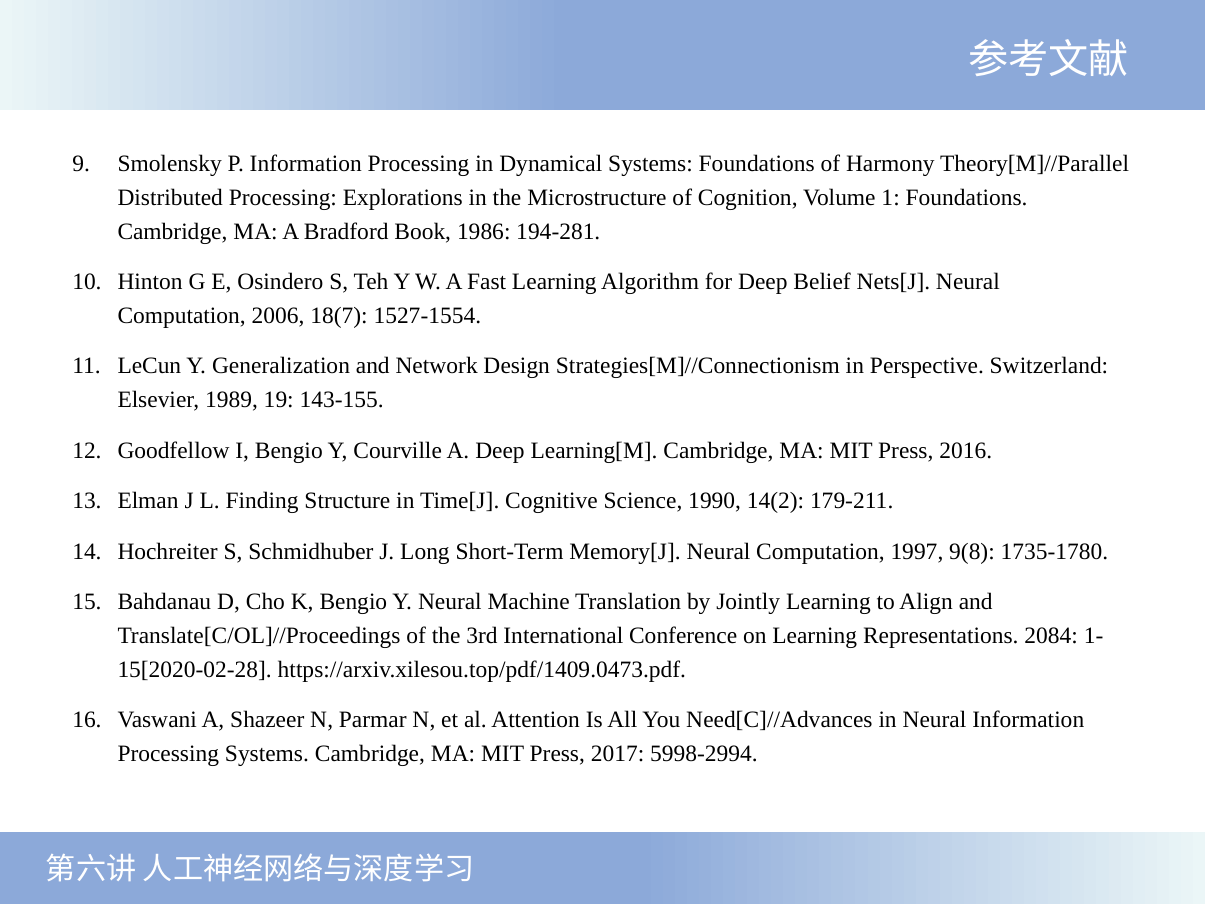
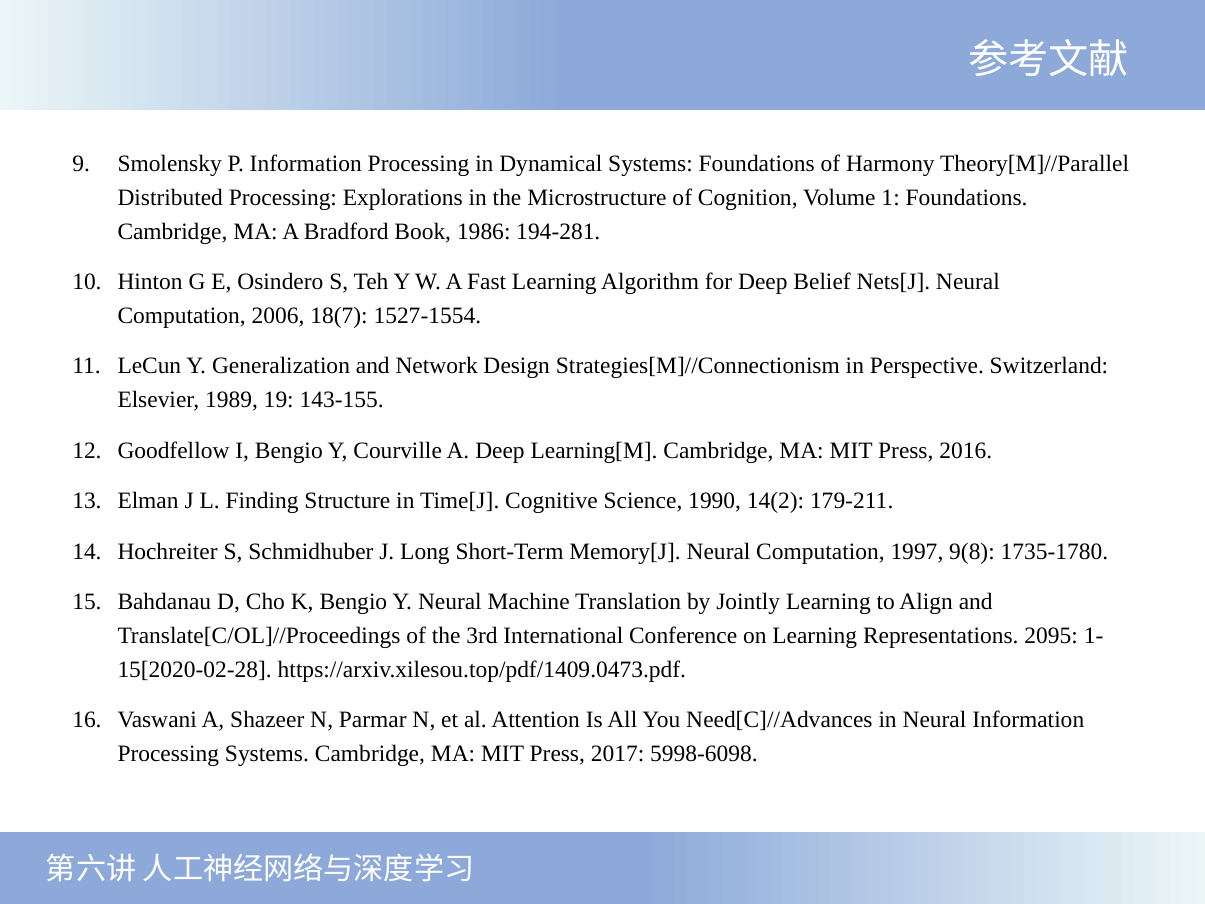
2084: 2084 -> 2095 (1051, 636)
5998-2994: 5998-2994 -> 5998-6098 (704, 754)
